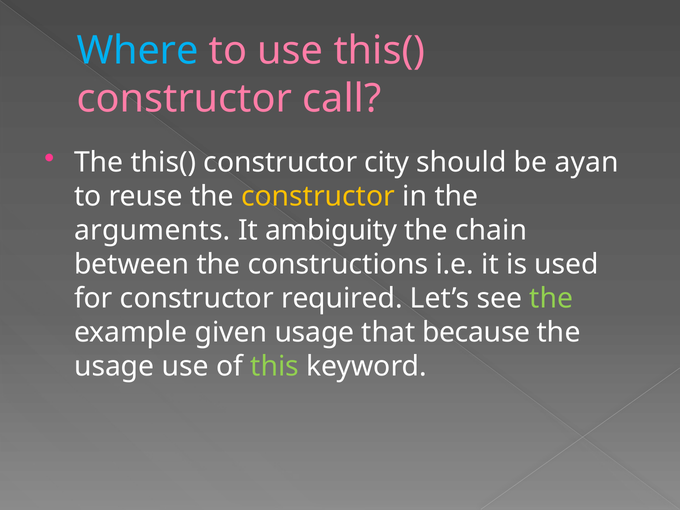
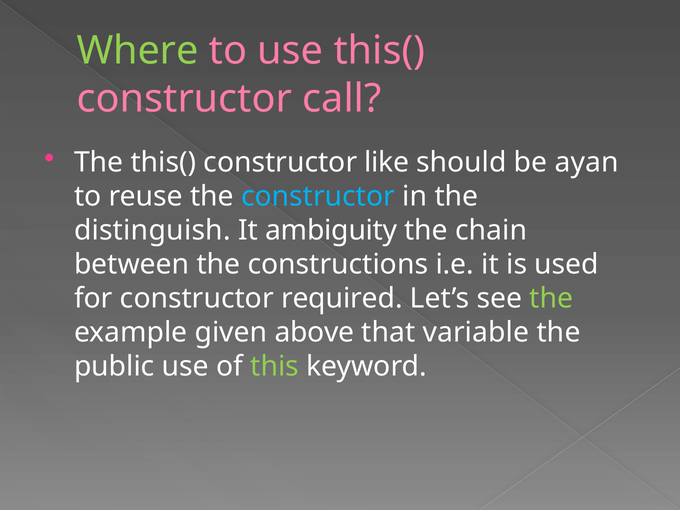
Where colour: light blue -> light green (138, 51)
city: city -> like (387, 162)
constructor colour: yellow -> light blue (318, 196)
arguments: arguments -> distinguish (152, 230)
given usage: usage -> above (314, 332)
because: because -> variable (476, 332)
usage: usage -> public (114, 366)
